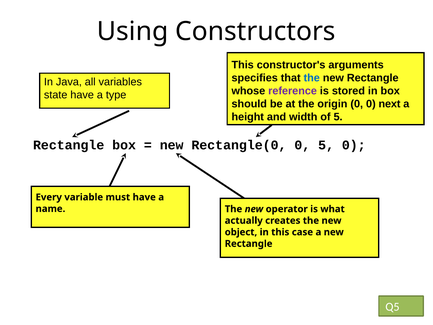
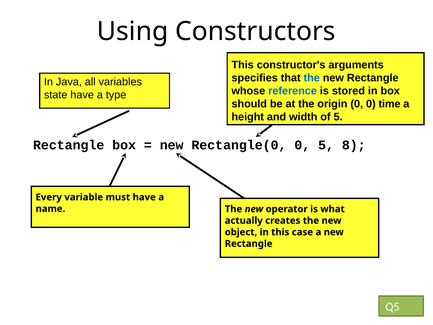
reference colour: purple -> blue (293, 91)
next: next -> time (390, 104)
5 0: 0 -> 8 (354, 145)
